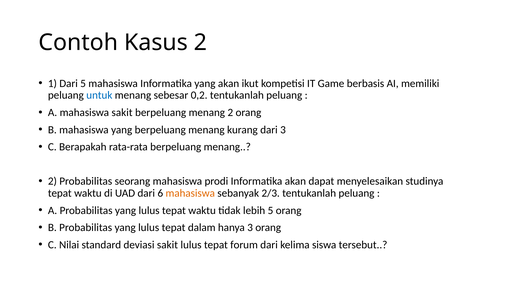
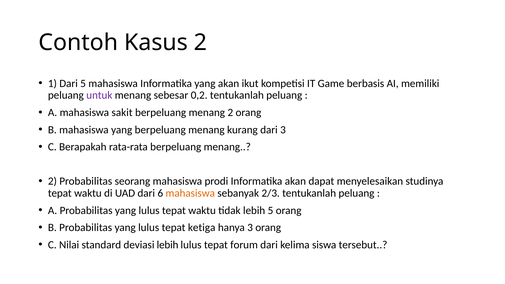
untuk colour: blue -> purple (99, 95)
dalam: dalam -> ketiga (202, 228)
deviasi sakit: sakit -> lebih (168, 245)
